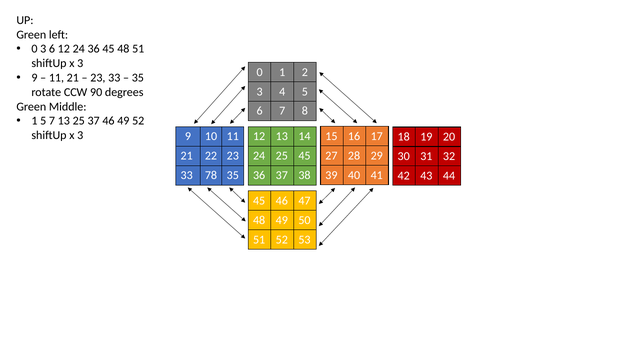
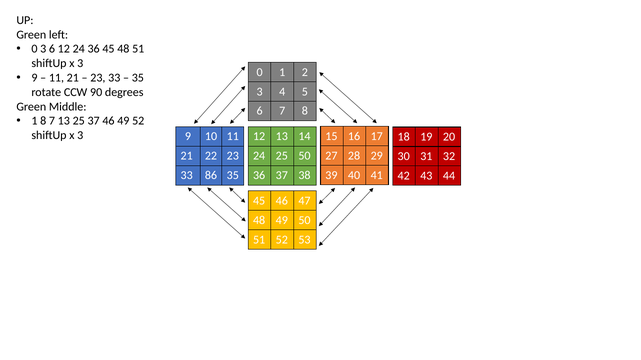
1 5: 5 -> 8 (43, 121)
25 45: 45 -> 50 (304, 156)
78: 78 -> 86 (211, 176)
